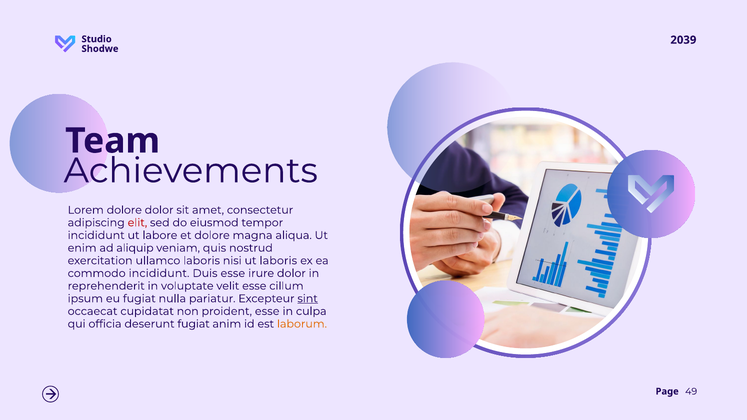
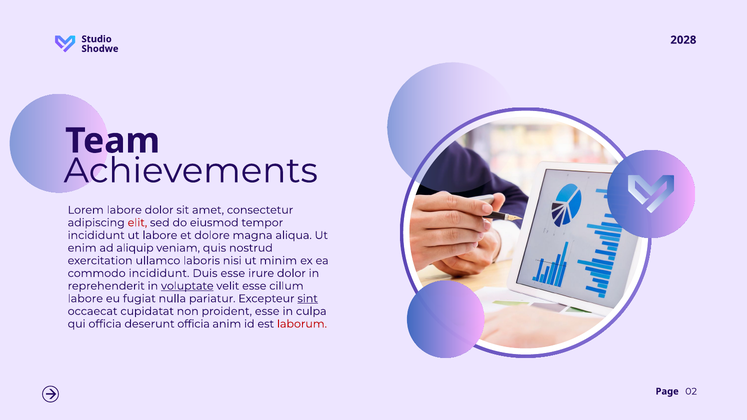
2039: 2039 -> 2028 (683, 40)
Lorem dolore: dolore -> labore (124, 210)
ut laboris: laboris -> minim (278, 261)
voluptate underline: none -> present (187, 286)
ipsum: ipsum -> labore (85, 299)
deserunt fugiat: fugiat -> officia (194, 324)
laborum colour: orange -> red (302, 324)
49: 49 -> 02 (691, 392)
